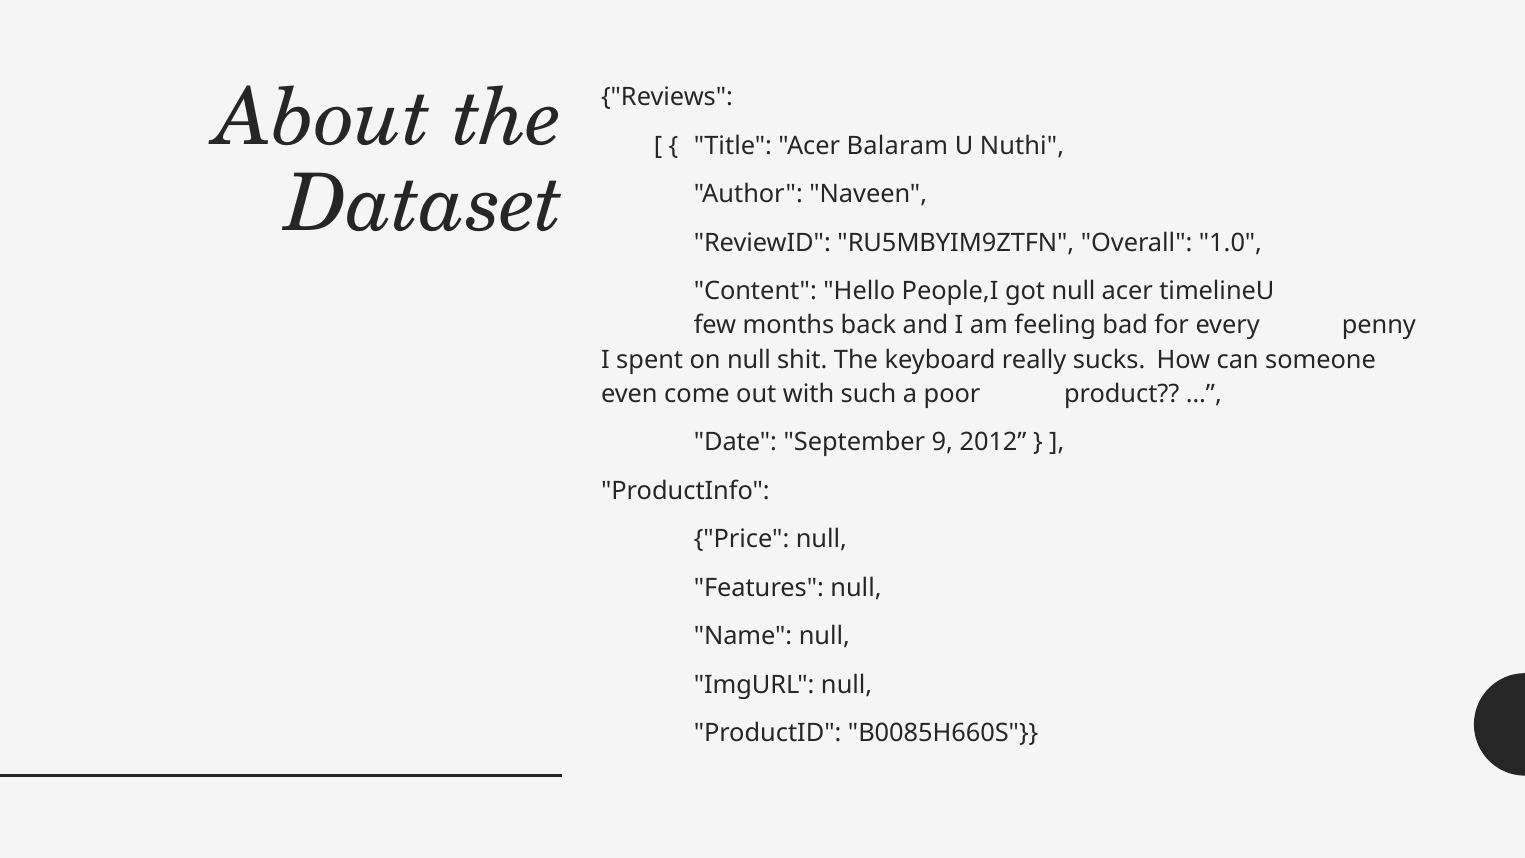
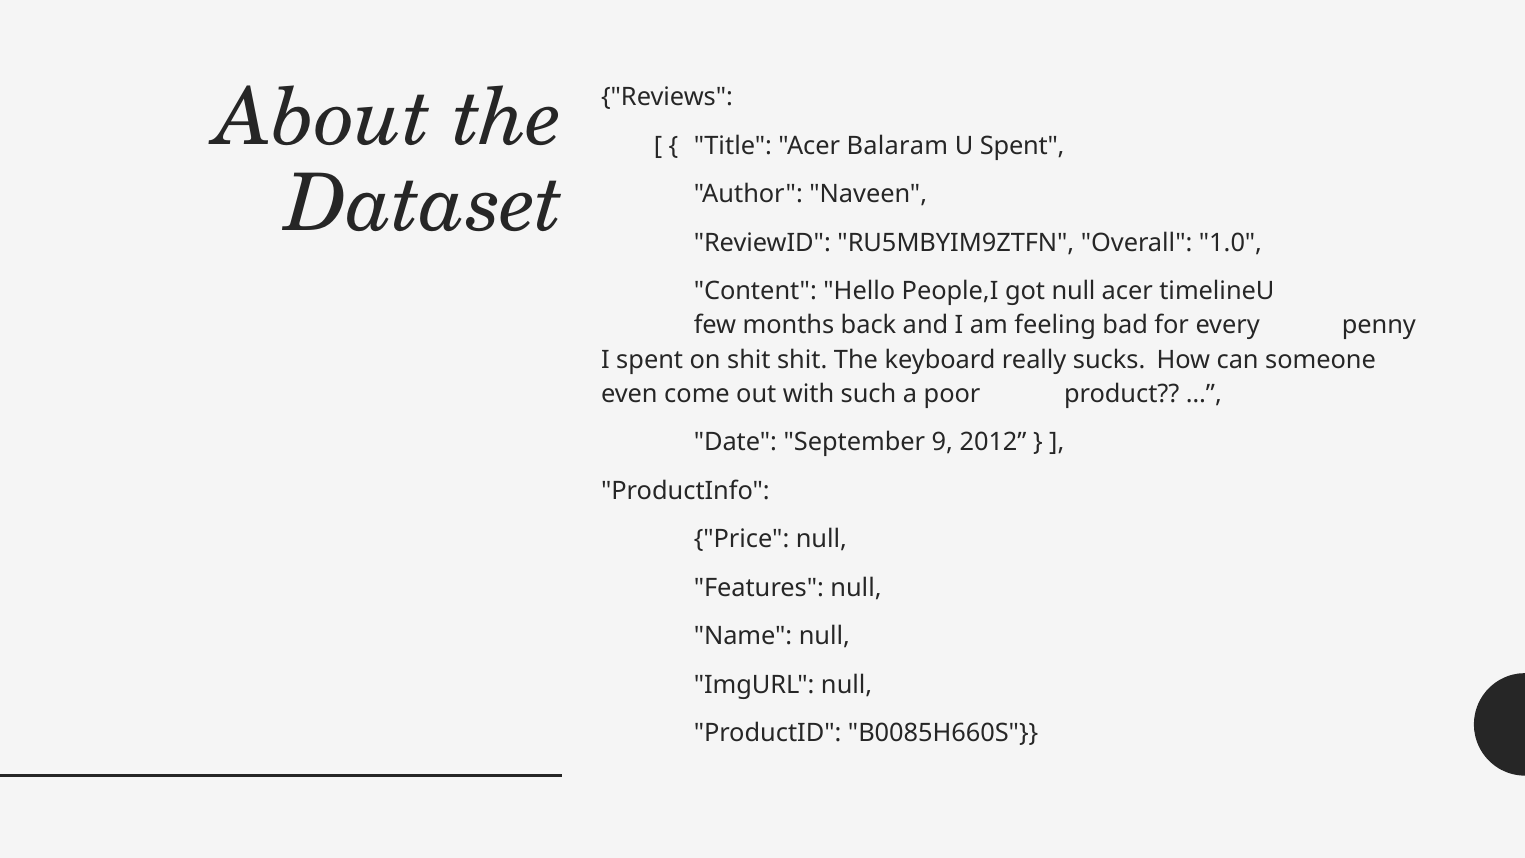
U Nuthi: Nuthi -> Spent (1022, 146)
on null: null -> shit (749, 360)
